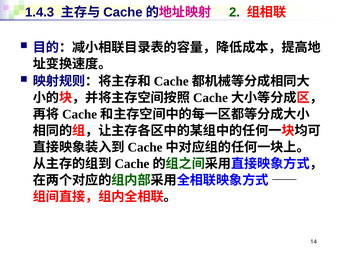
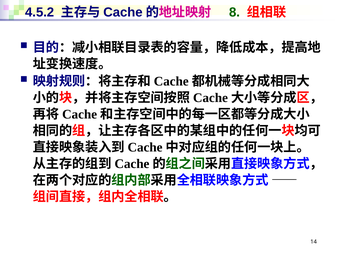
1.4.3: 1.4.3 -> 4.5.2 (40, 12)
2: 2 -> 8 (235, 12)
